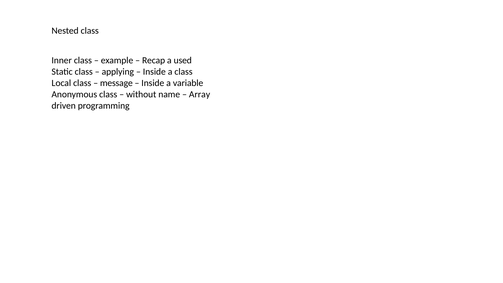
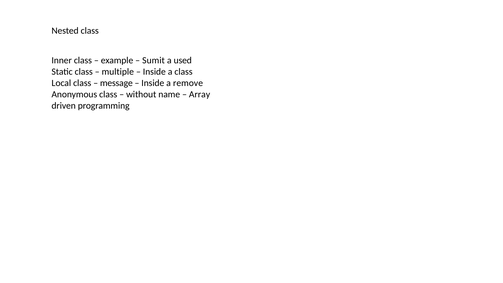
Recap: Recap -> Sumit (153, 60)
applying: applying -> multiple (118, 72)
variable: variable -> remove (188, 83)
